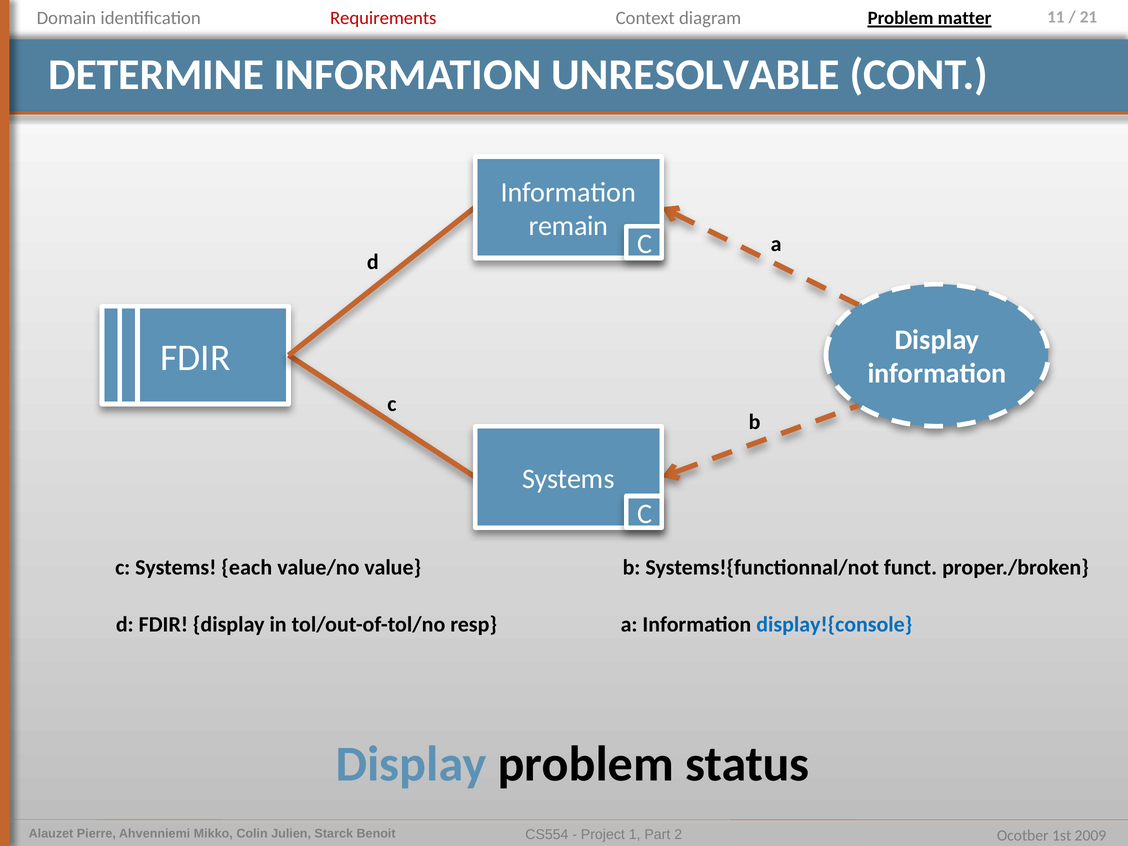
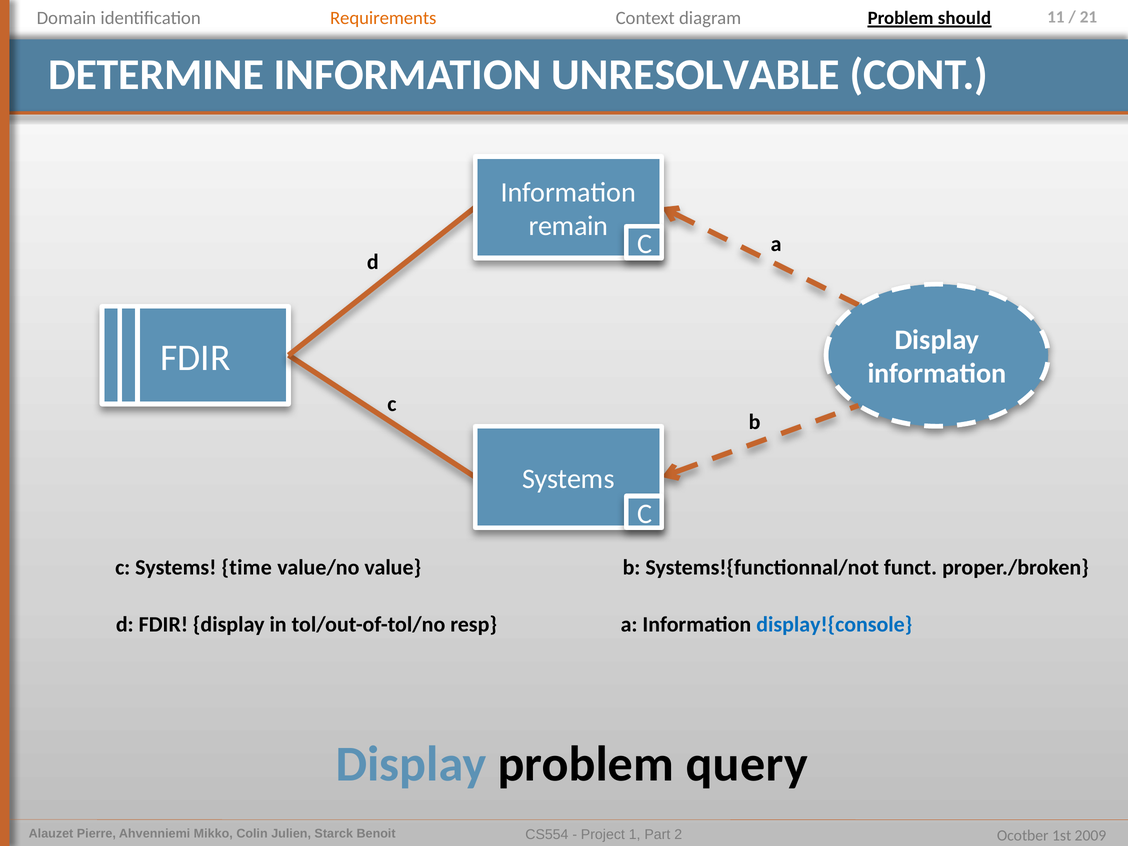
Requirements colour: red -> orange (383, 18)
matter: matter -> should (964, 18)
each: each -> time (247, 568)
status: status -> query (747, 764)
